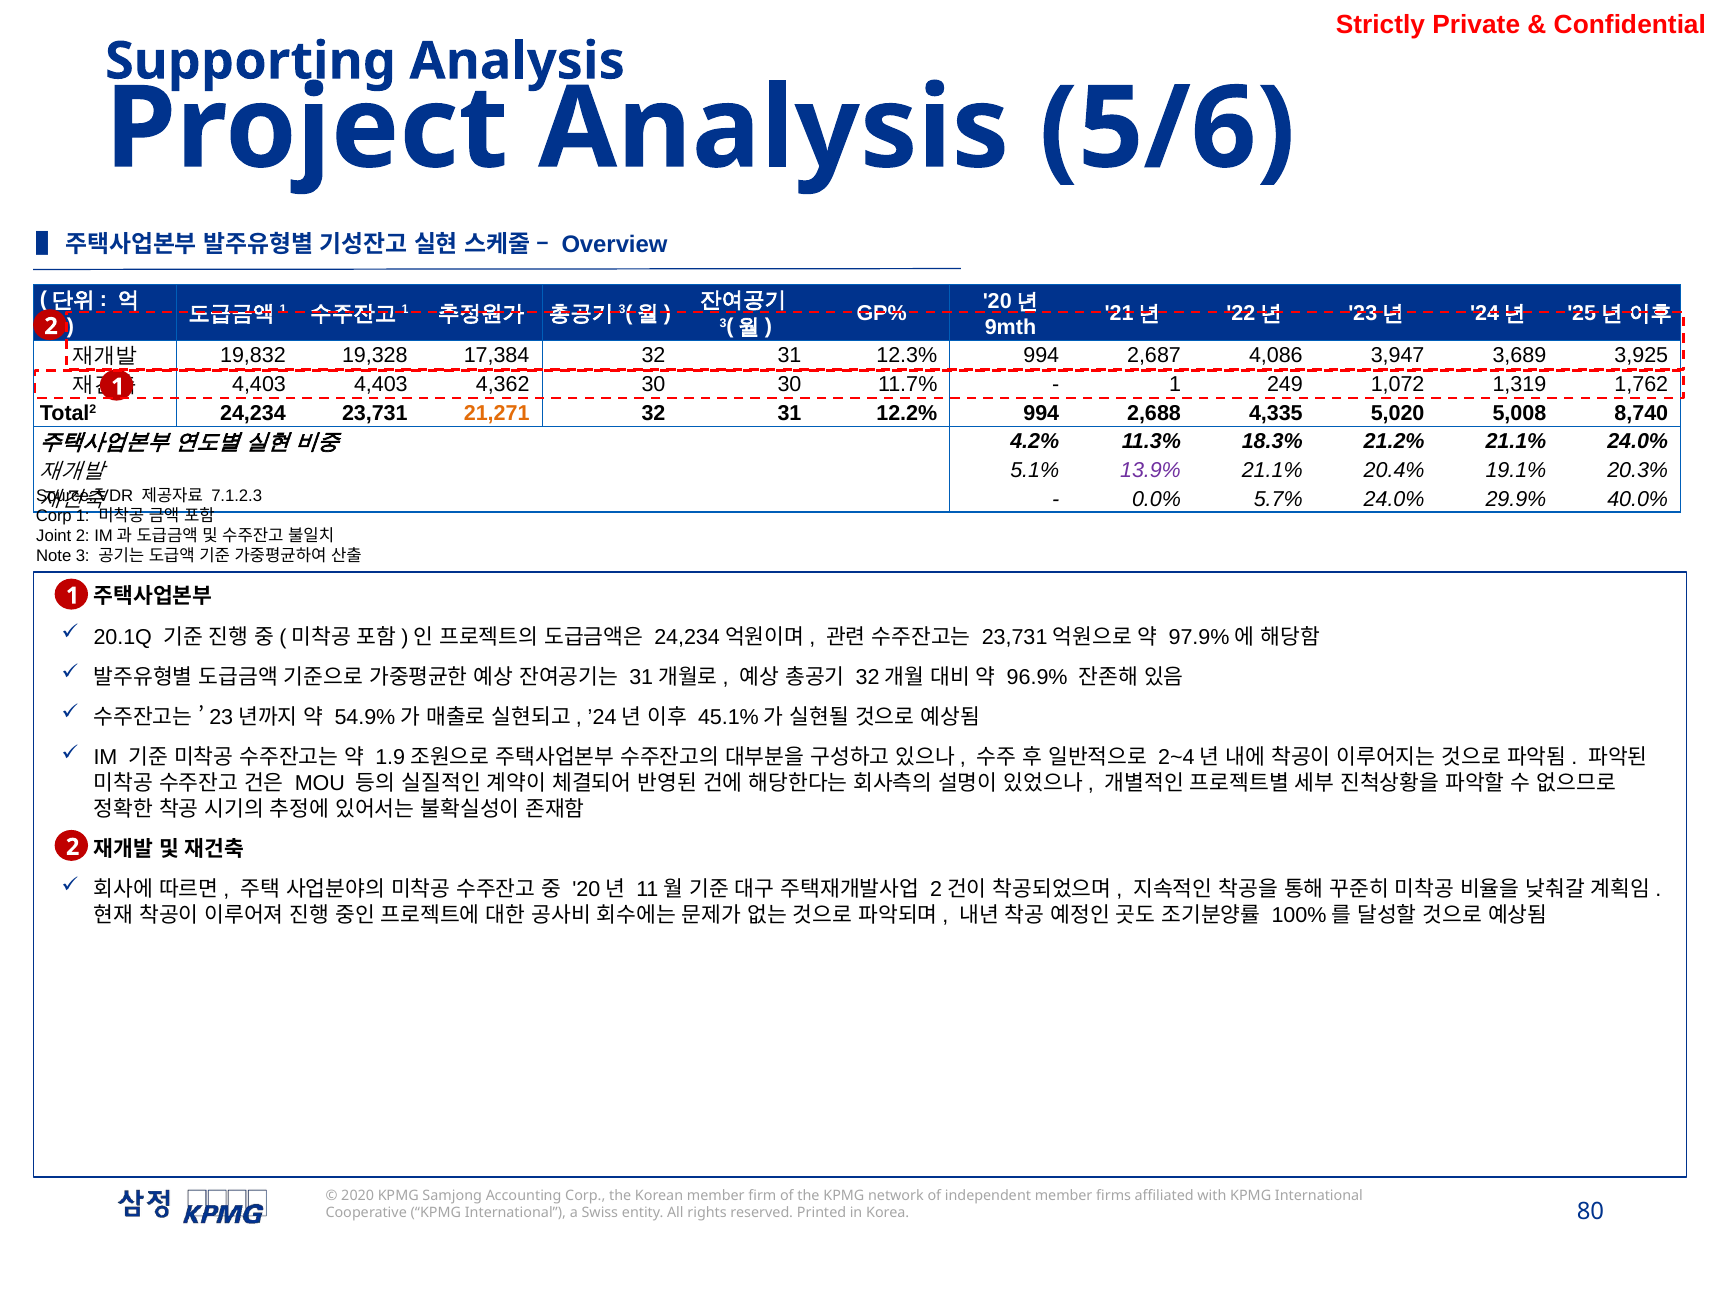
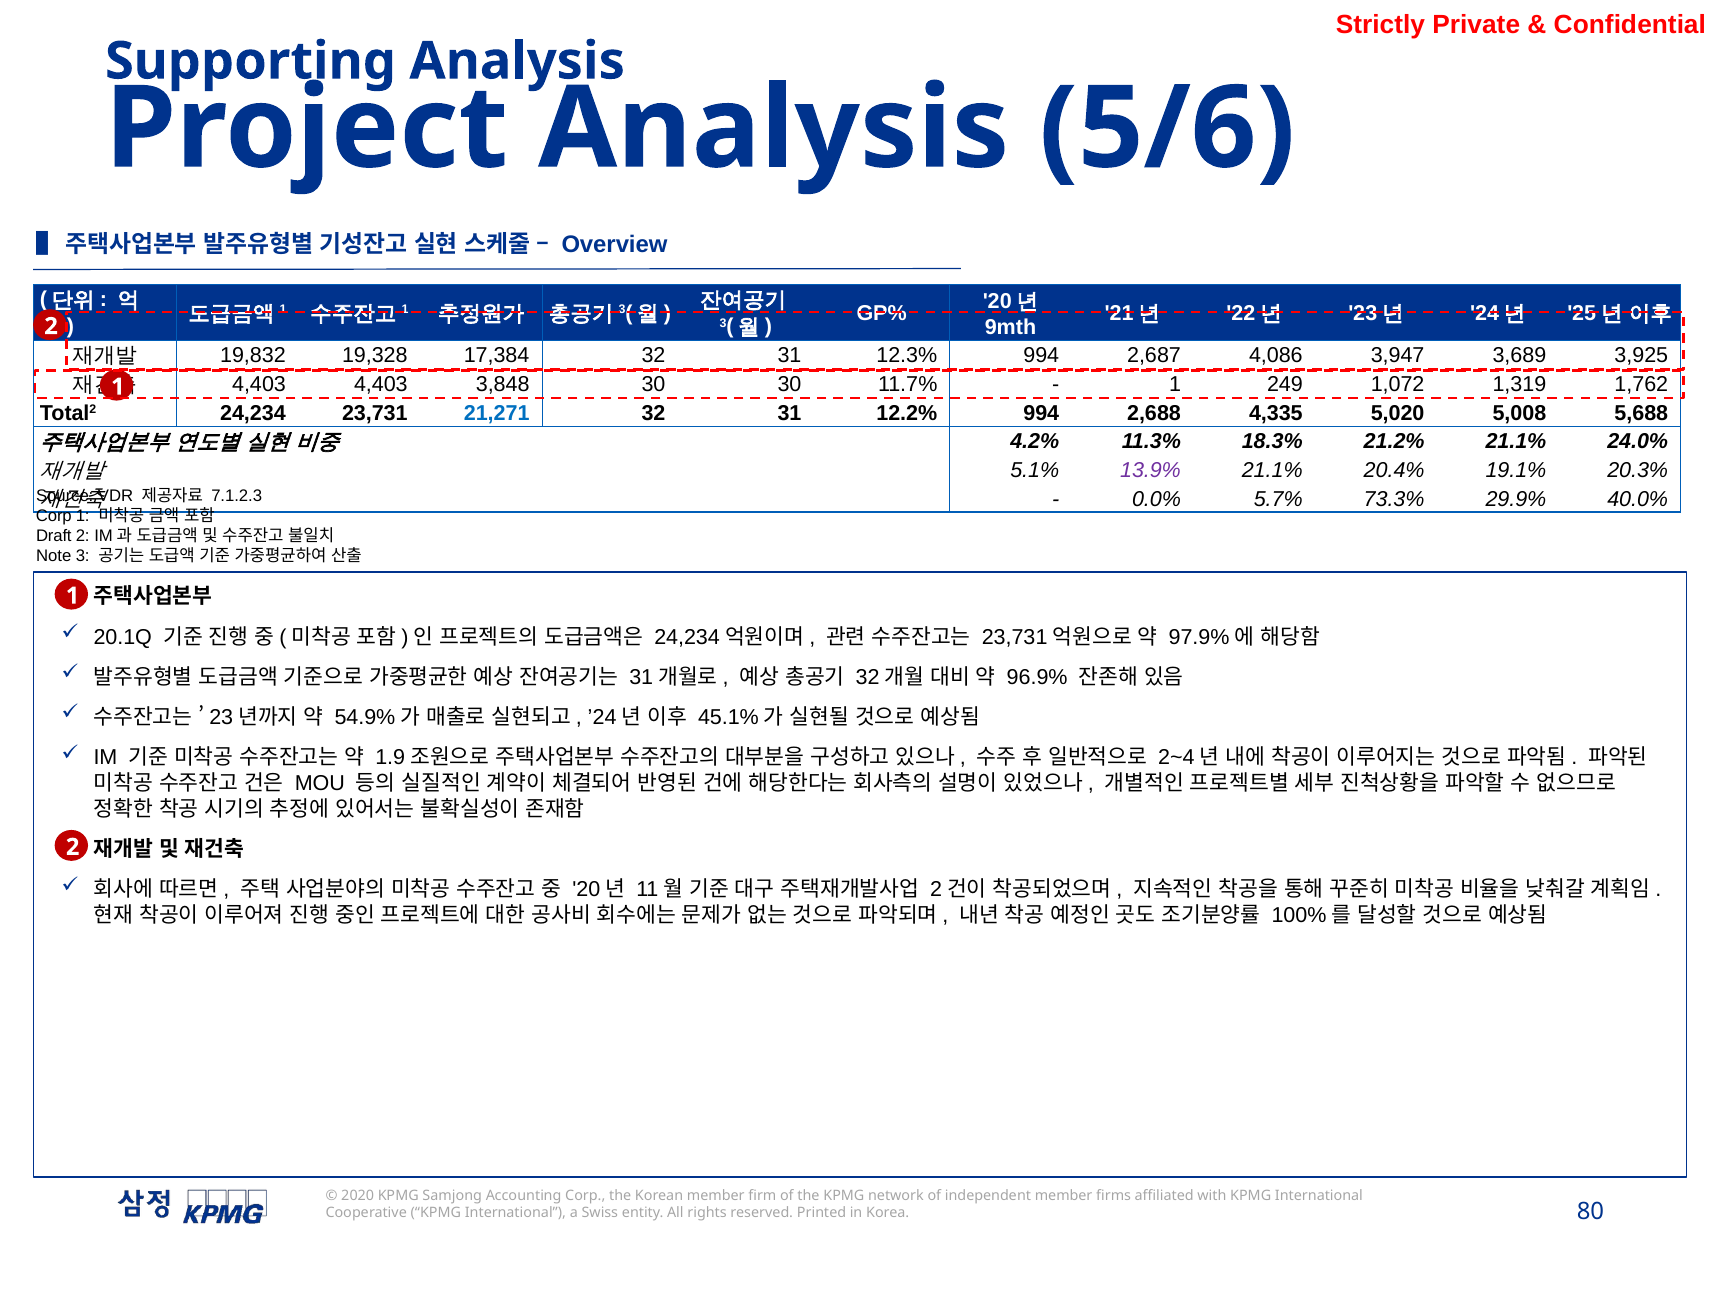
4,362: 4,362 -> 3,848 (503, 384)
21,271 colour: orange -> blue (497, 413)
8,740: 8,740 -> 5,688 (1641, 413)
5.7% 24.0%: 24.0% -> 73.3% (1394, 499)
Joint: Joint -> Draft (54, 536)
